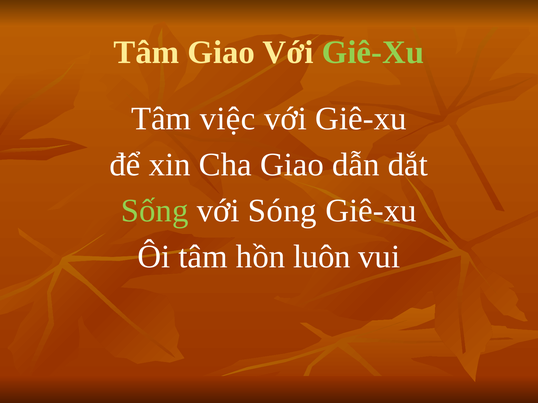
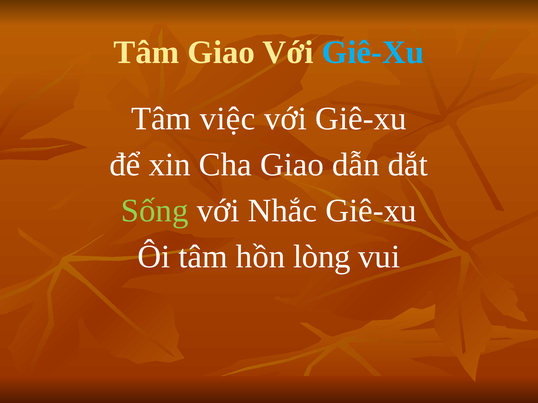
Giê-Xu colour: light green -> light blue (373, 52)
Sóng: Sóng -> Nhắc (282, 211)
luôn: luôn -> lòng (322, 257)
